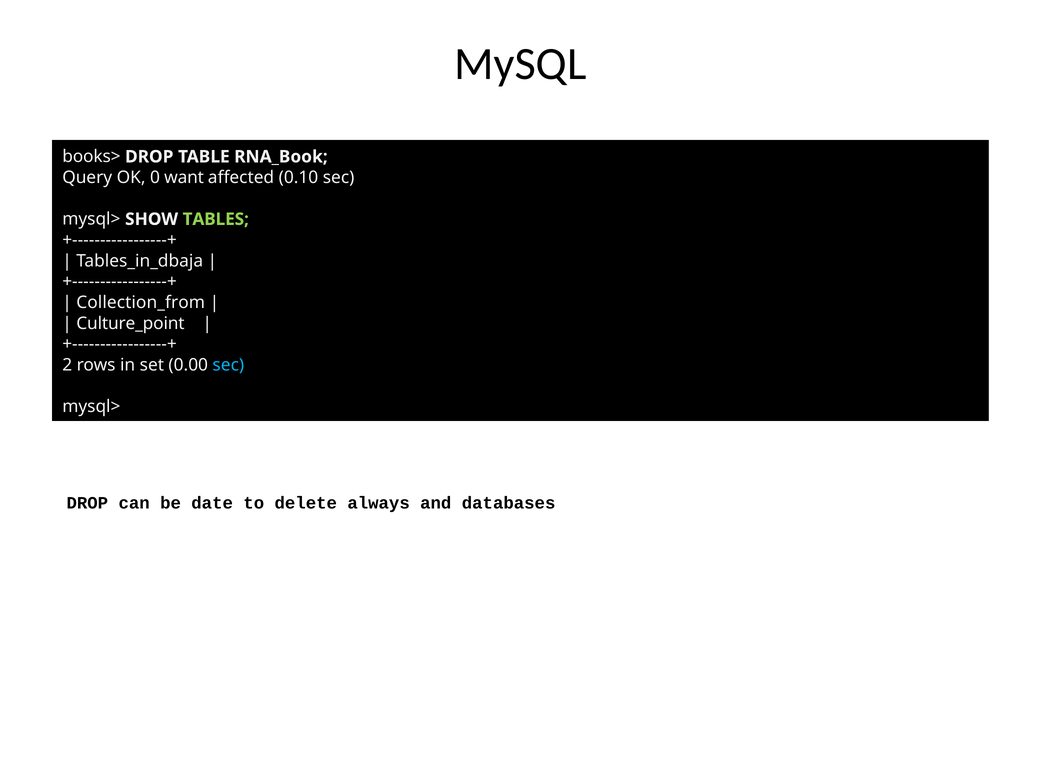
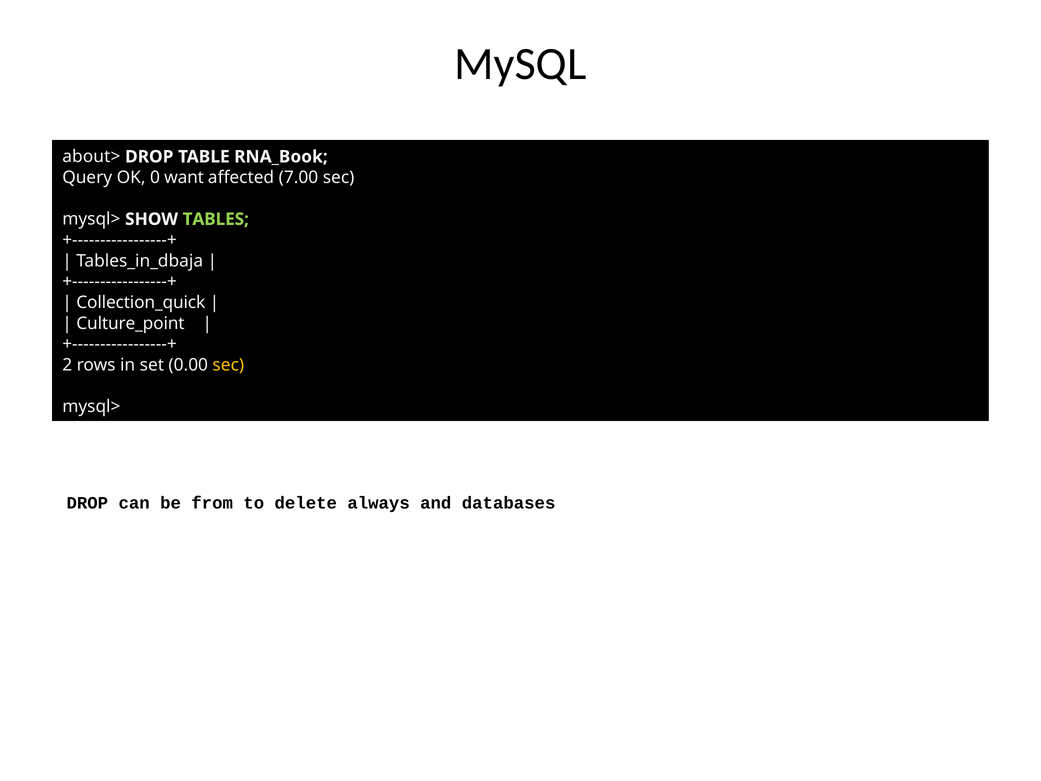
books>: books> -> about> (91, 157)
0.10: 0.10 -> 7.00 (298, 177)
Collection_from: Collection_from -> Collection_quick (141, 302)
sec colour: light blue -> yellow (228, 365)
date: date -> from (212, 503)
